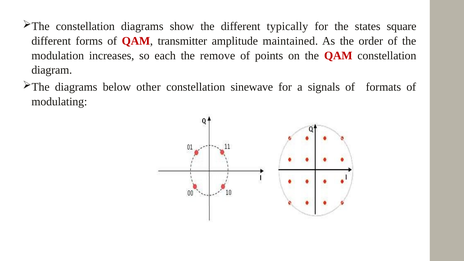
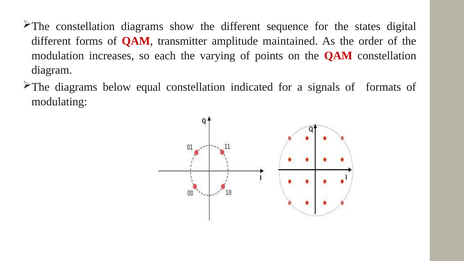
typically: typically -> sequence (288, 26)
square: square -> digital (401, 26)
remove: remove -> varying (218, 56)
other: other -> equal (149, 87)
sinewave: sinewave -> indicated (252, 87)
